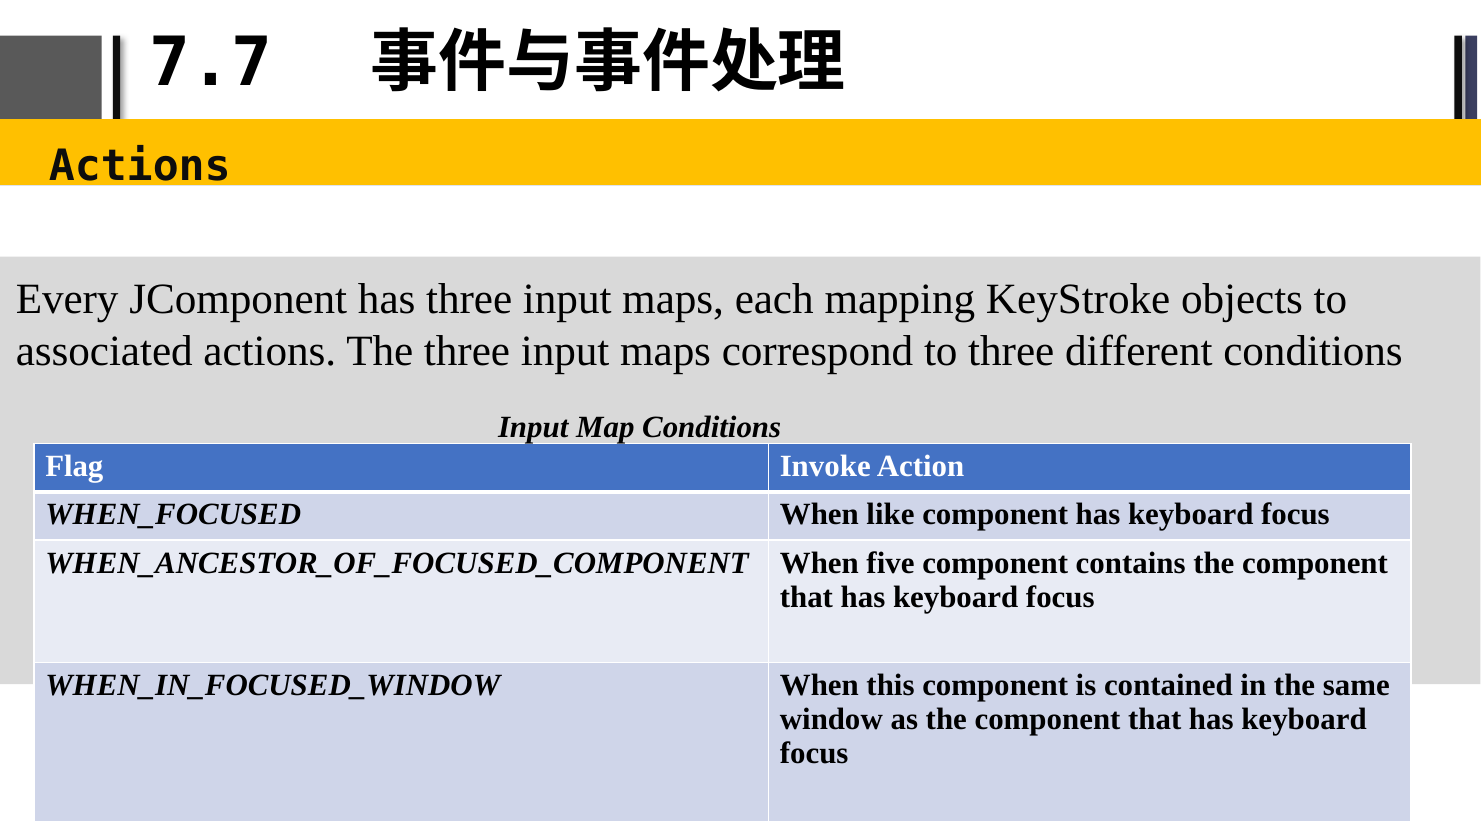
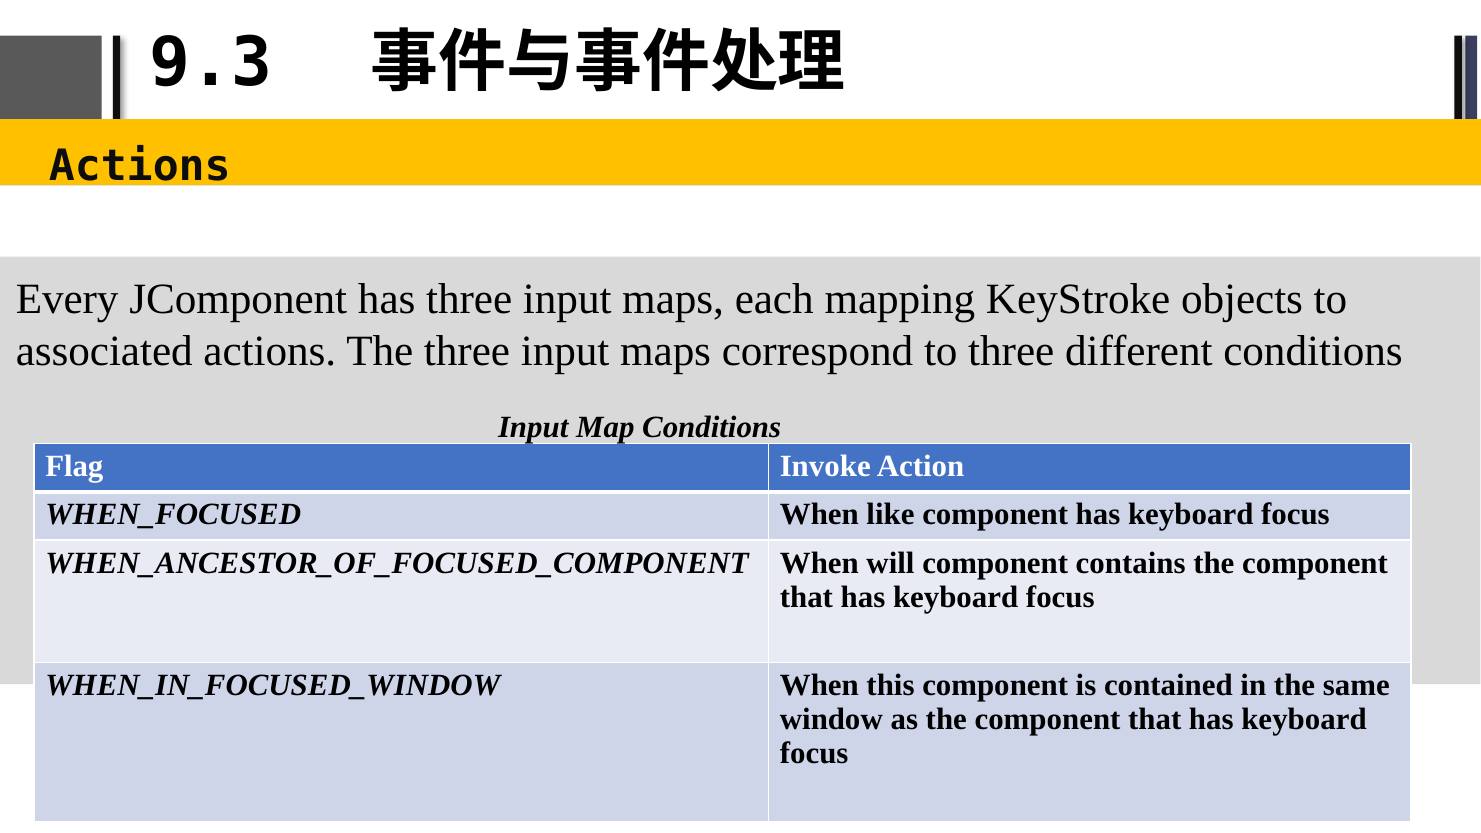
7.7: 7.7 -> 9.3 (211, 63)
five: five -> will (890, 563)
